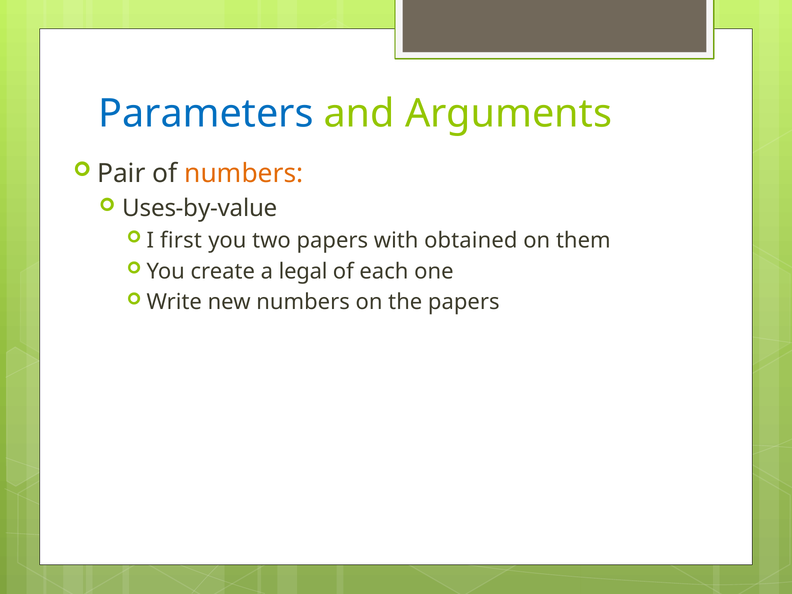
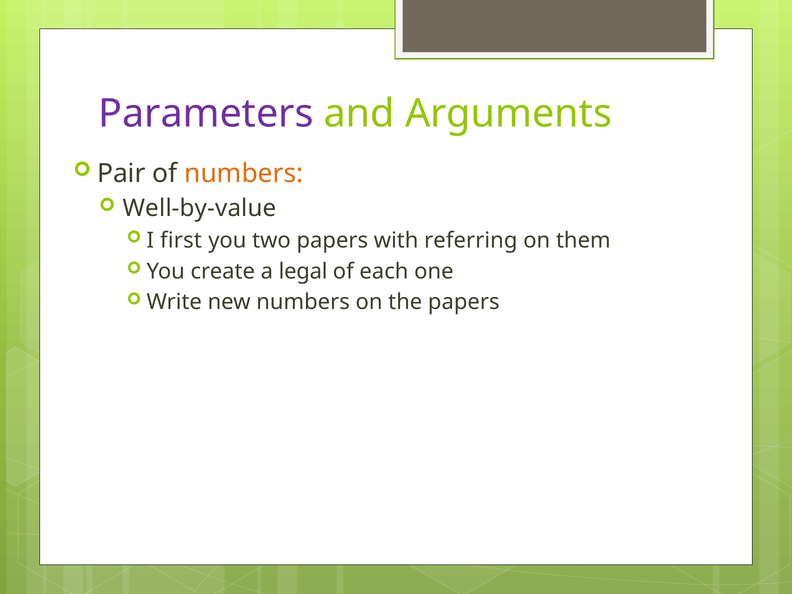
Parameters colour: blue -> purple (206, 114)
Uses-by-value: Uses-by-value -> Well-by-value (200, 208)
obtained: obtained -> referring (471, 240)
